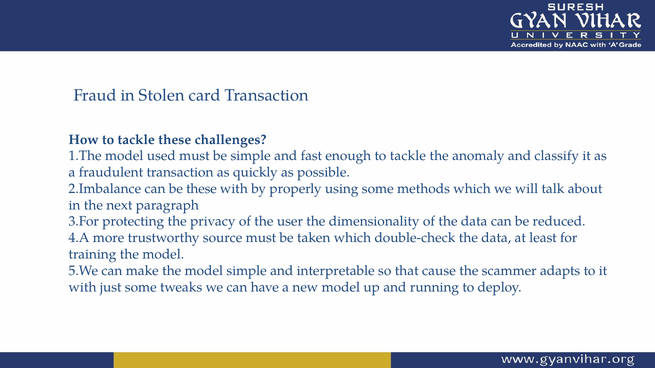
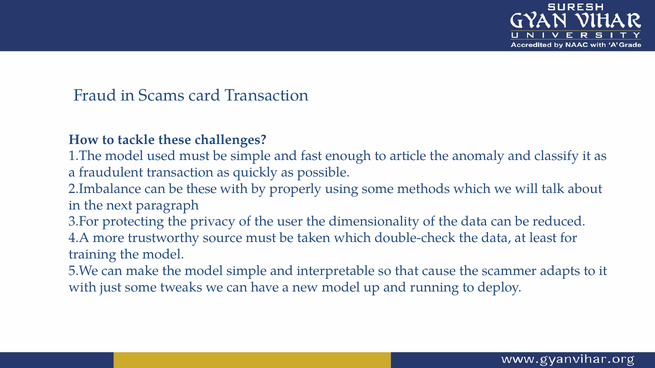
Stolen: Stolen -> Scams (162, 95)
enough to tackle: tackle -> article (408, 156)
